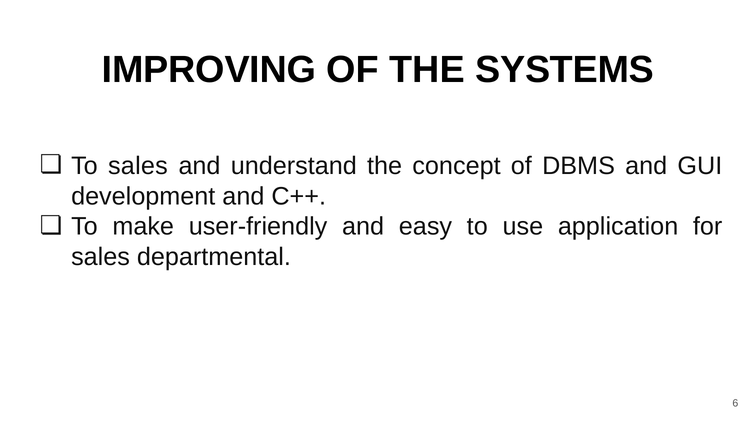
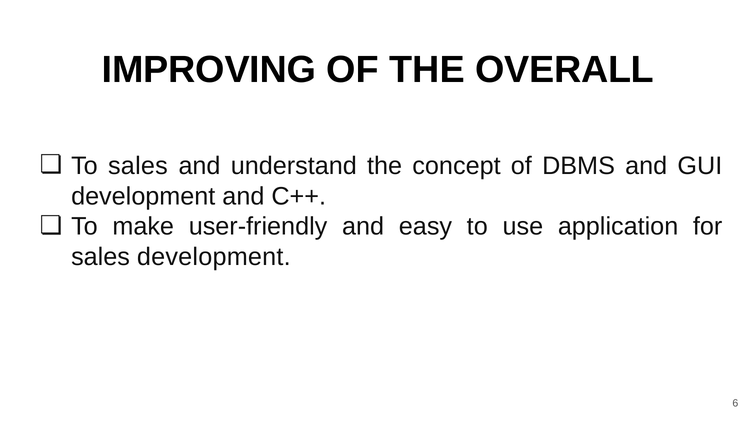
SYSTEMS: SYSTEMS -> OVERALL (565, 70)
sales departmental: departmental -> development (214, 256)
